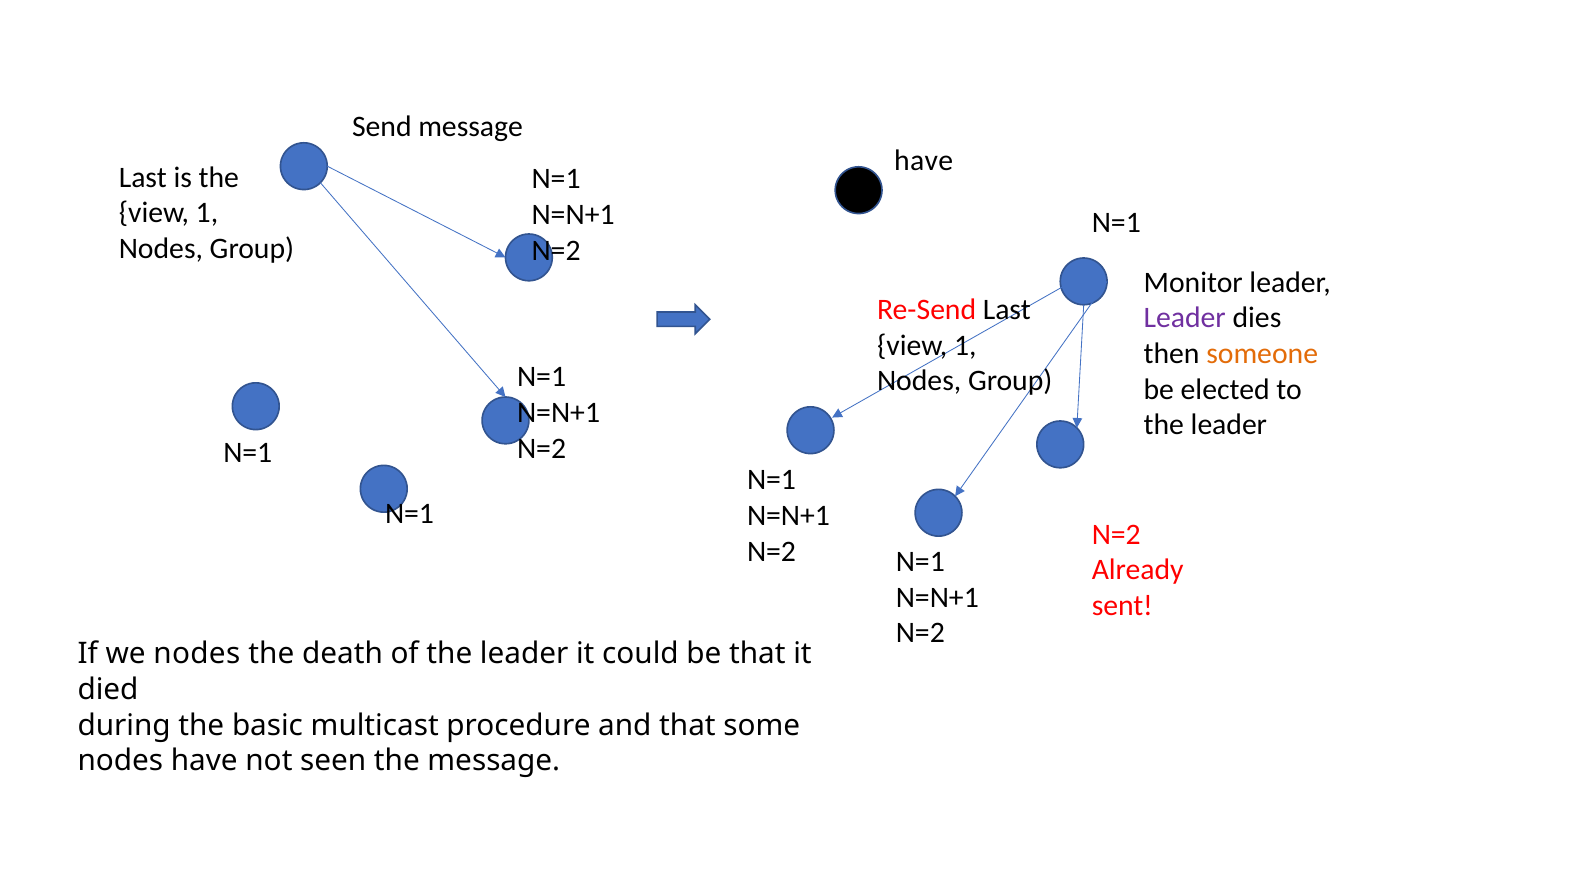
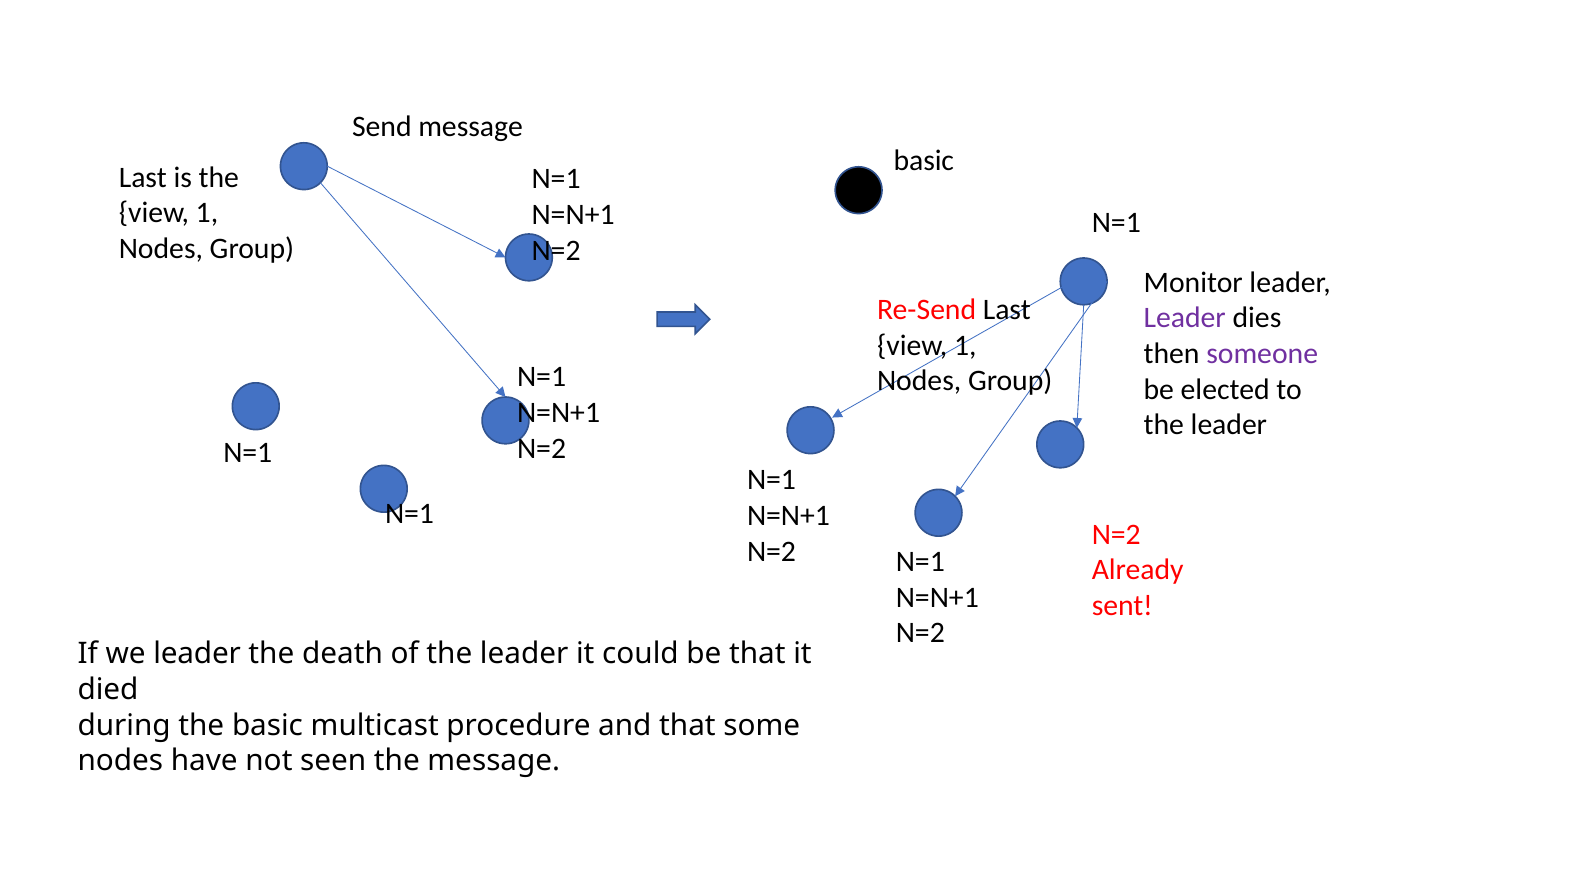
have: have -> basic (924, 161)
someone colour: orange -> purple (1262, 354)
we nodes: nodes -> leader (197, 655)
